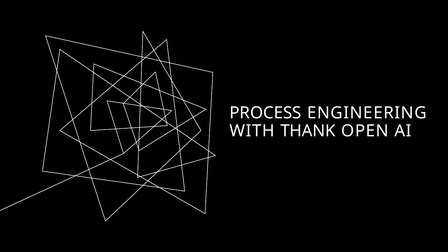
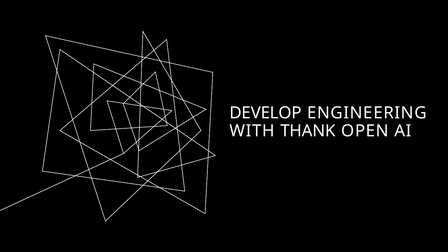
PROCESS: PROCESS -> DEVELOP (266, 113)
